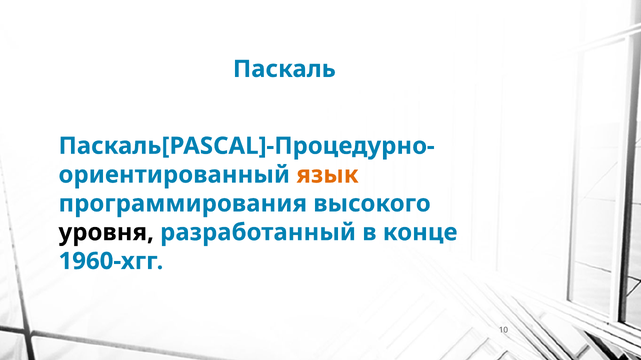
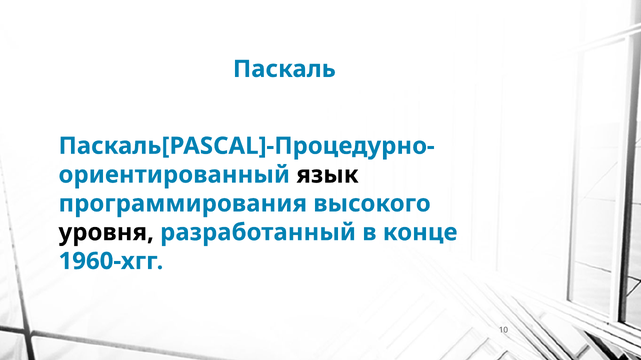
язык colour: orange -> black (327, 175)
